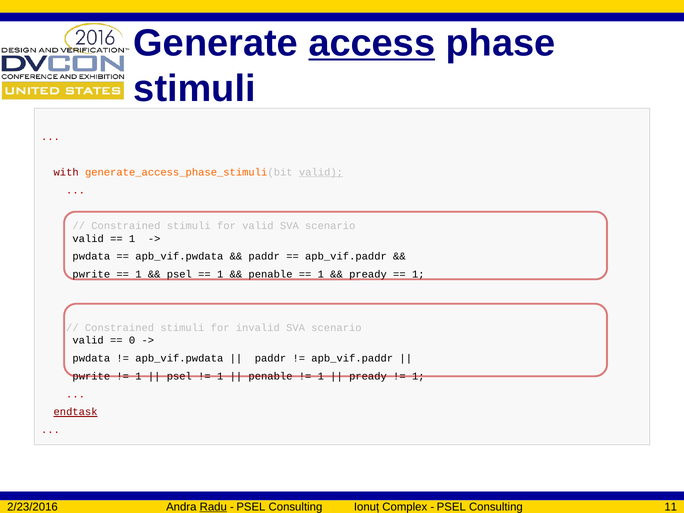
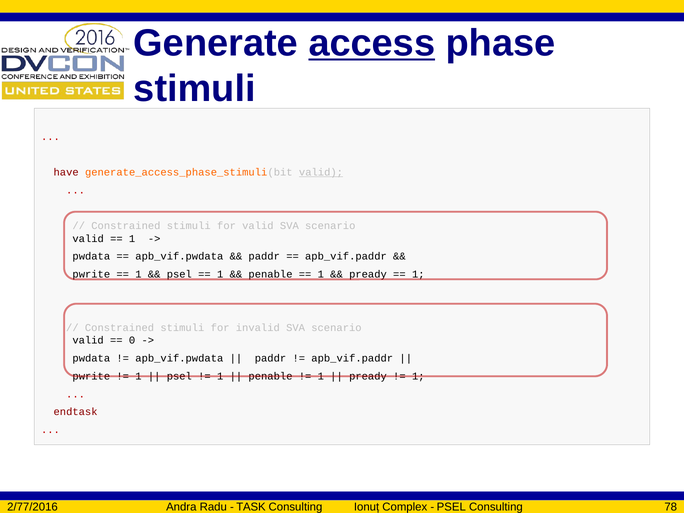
with: with -> have (66, 172)
endtask underline: present -> none (76, 412)
2/23/2016: 2/23/2016 -> 2/77/2016 (32, 507)
Radu underline: present -> none (213, 507)
PSEL: PSEL -> TASK (251, 507)
11: 11 -> 78 (671, 507)
